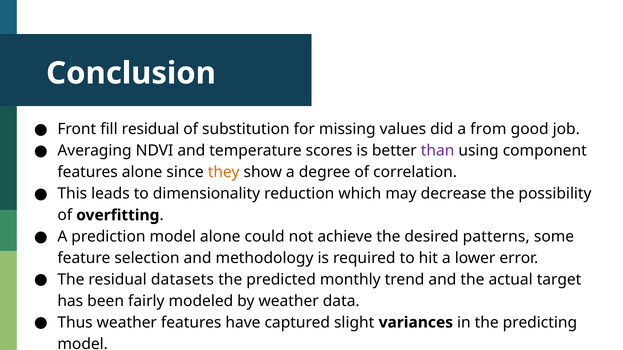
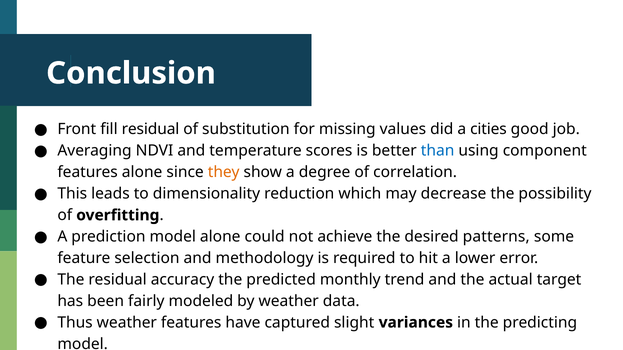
from: from -> cities (488, 129)
than colour: purple -> blue (438, 151)
datasets: datasets -> accuracy (183, 280)
